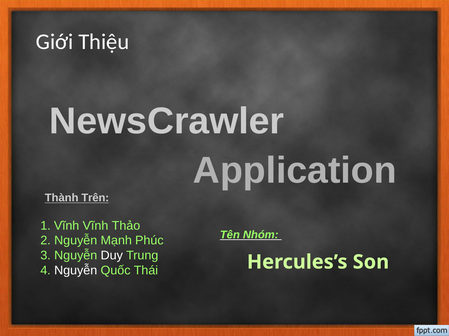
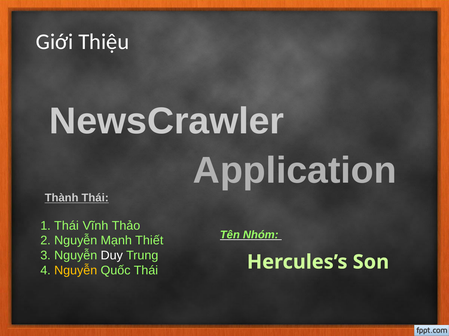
Thành Trên: Trên -> Thái (95, 198)
1 Vĩnh: Vĩnh -> Thái (66, 226)
Phúc: Phúc -> Thiết (149, 241)
Nguyễn colour: white -> yellow (76, 271)
